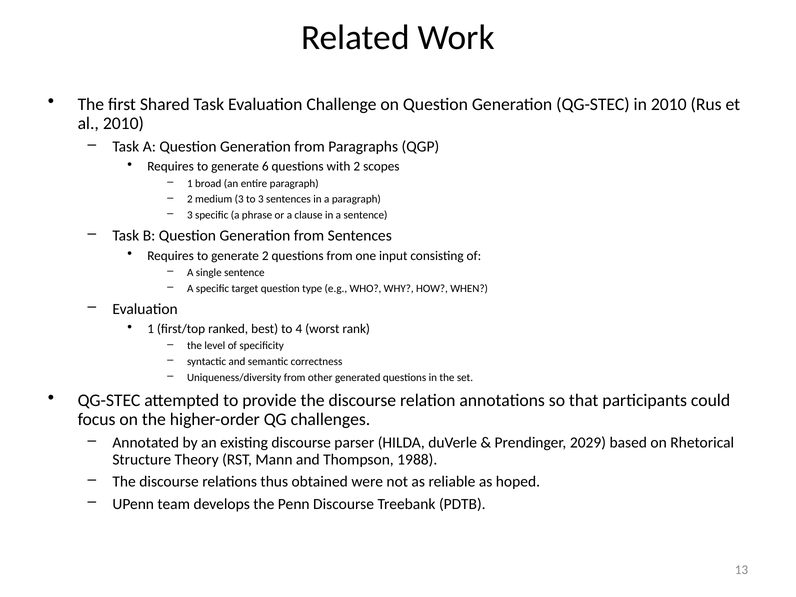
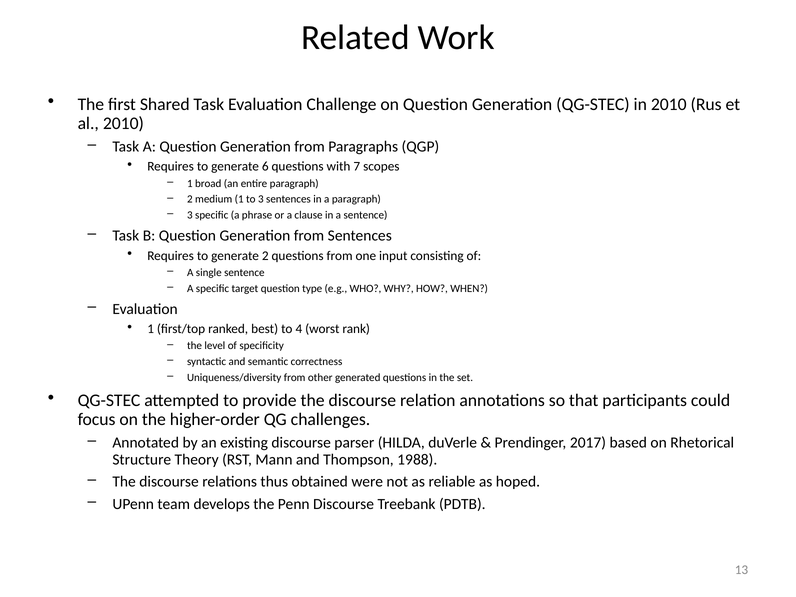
with 2: 2 -> 7 (357, 167)
medium 3: 3 -> 1 (239, 199)
2029: 2029 -> 2017 (588, 443)
